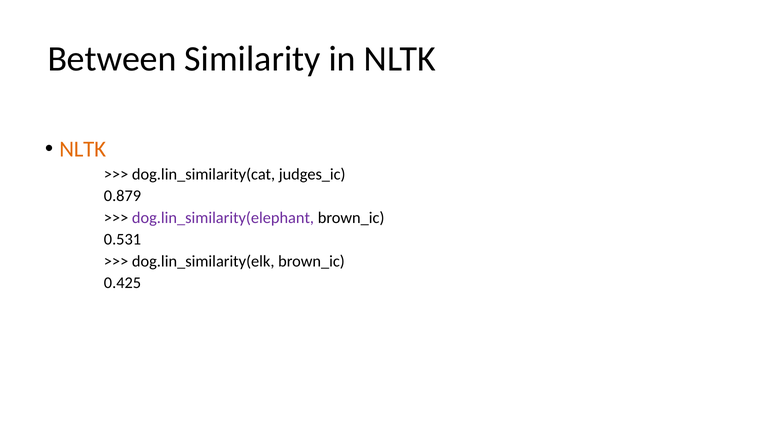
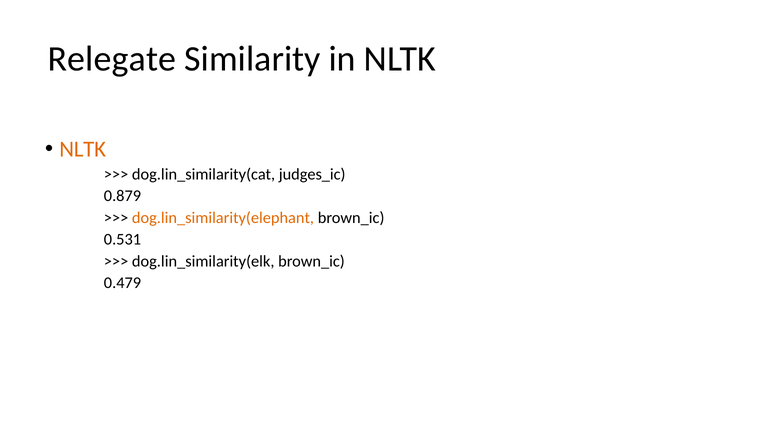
Between: Between -> Relegate (112, 59)
dog.lin_similarity(elephant colour: purple -> orange (223, 218)
0.425: 0.425 -> 0.479 (122, 283)
